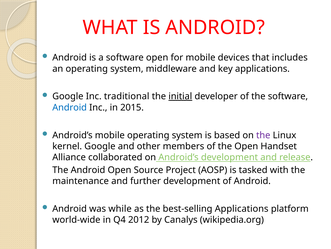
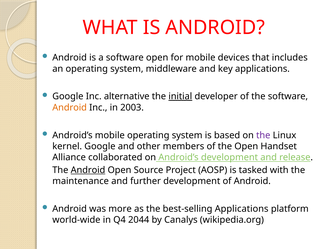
traditional: traditional -> alternative (127, 96)
Android colour: blue -> orange (70, 107)
2015: 2015 -> 2003 (132, 107)
Android underline: none -> present (88, 169)
while: while -> more (120, 208)
2012: 2012 -> 2044 (139, 219)
